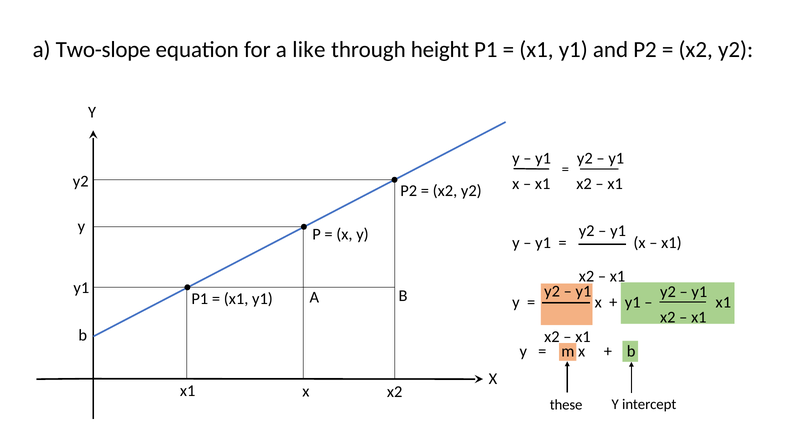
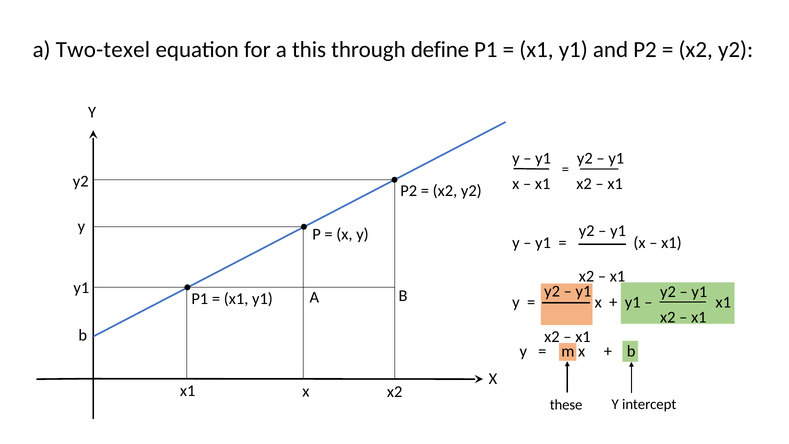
Two-slope: Two-slope -> Two-texel (103, 50)
like: like -> this (309, 50)
height: height -> define (440, 50)
